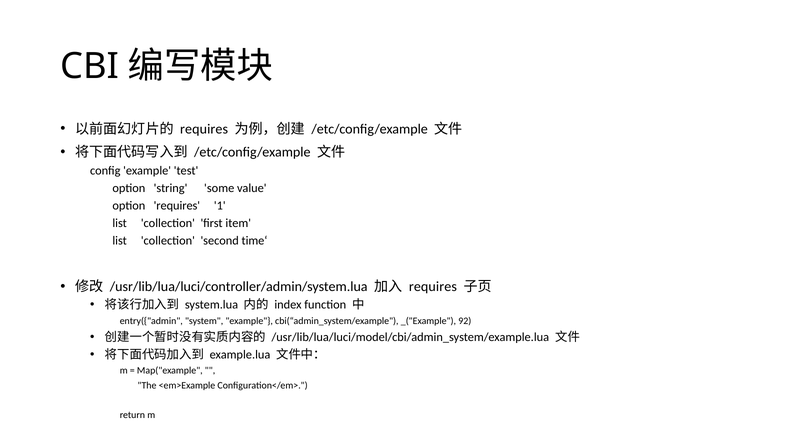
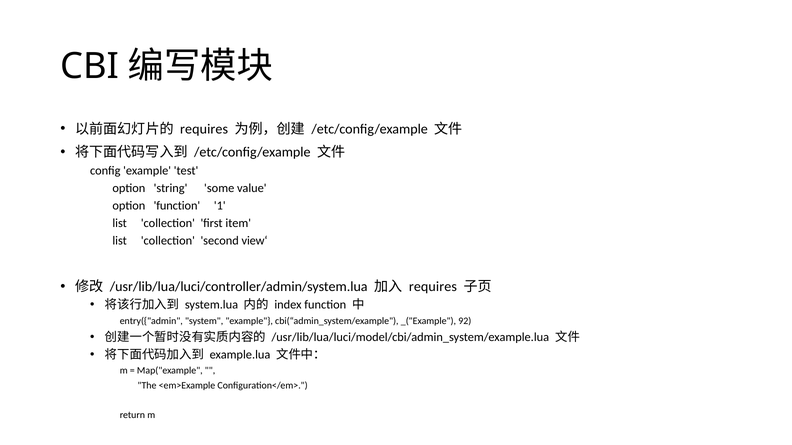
option requires: requires -> function (177, 206)
time‘: time‘ -> view‘ (255, 241)
